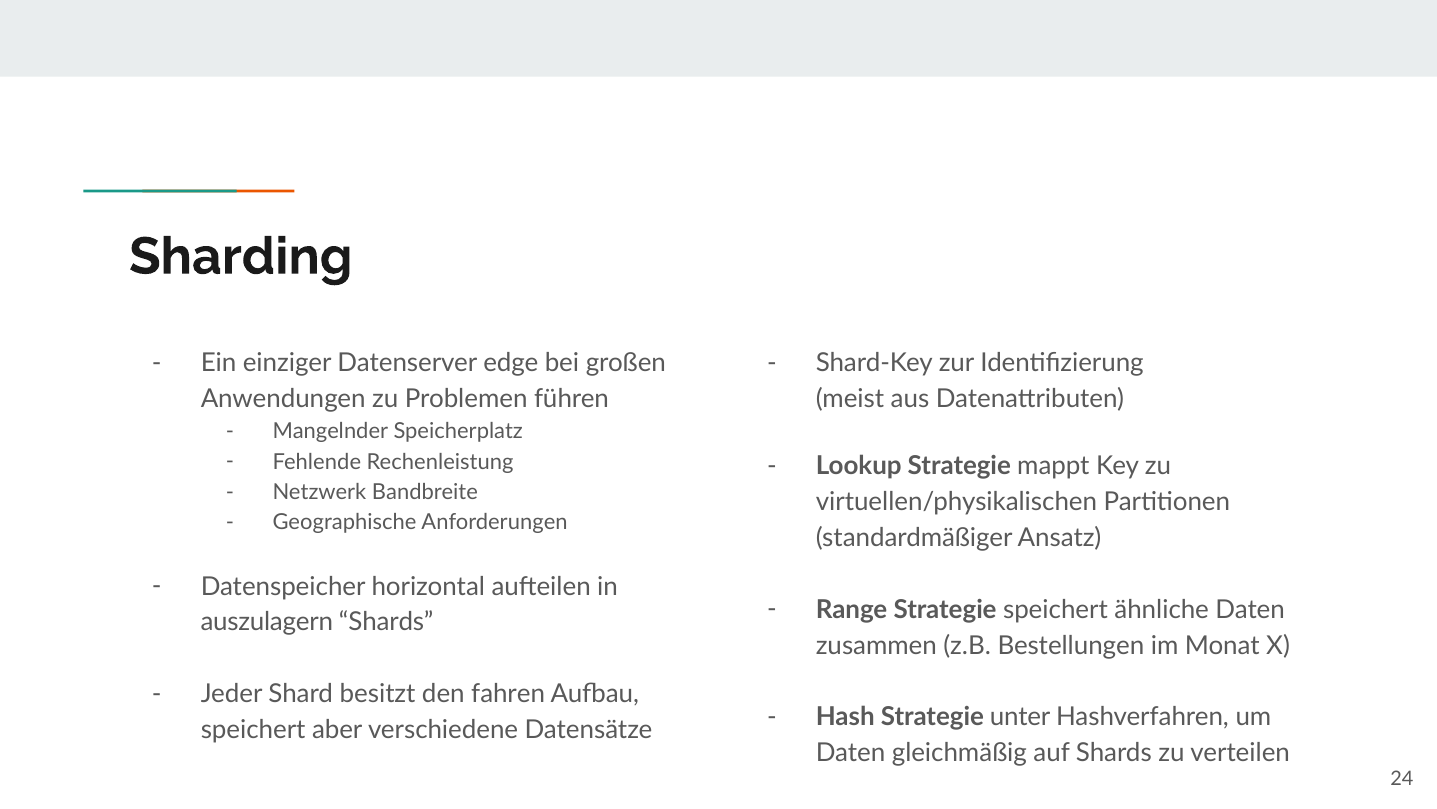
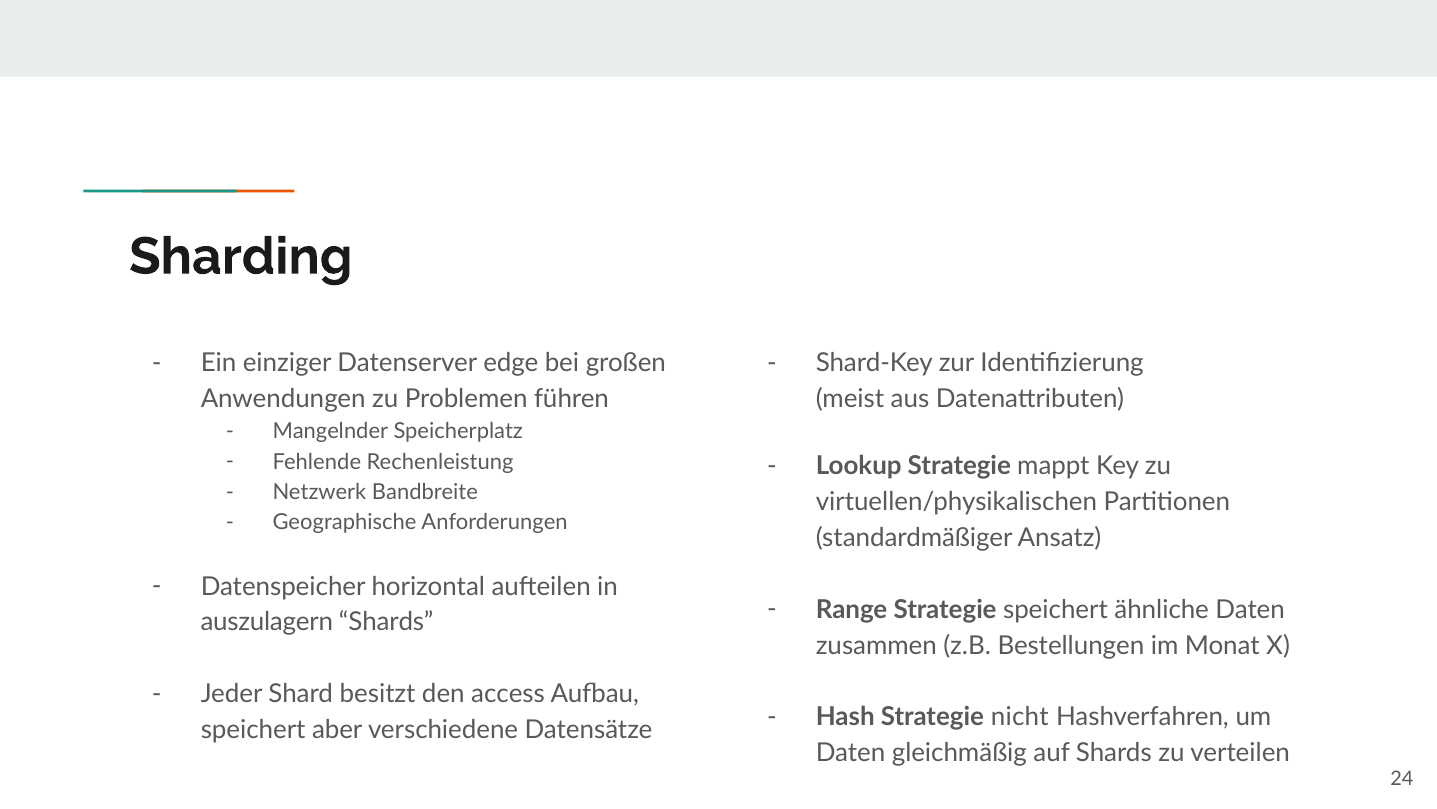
fahren: fahren -> access (508, 694)
unter: unter -> nicht (1020, 717)
